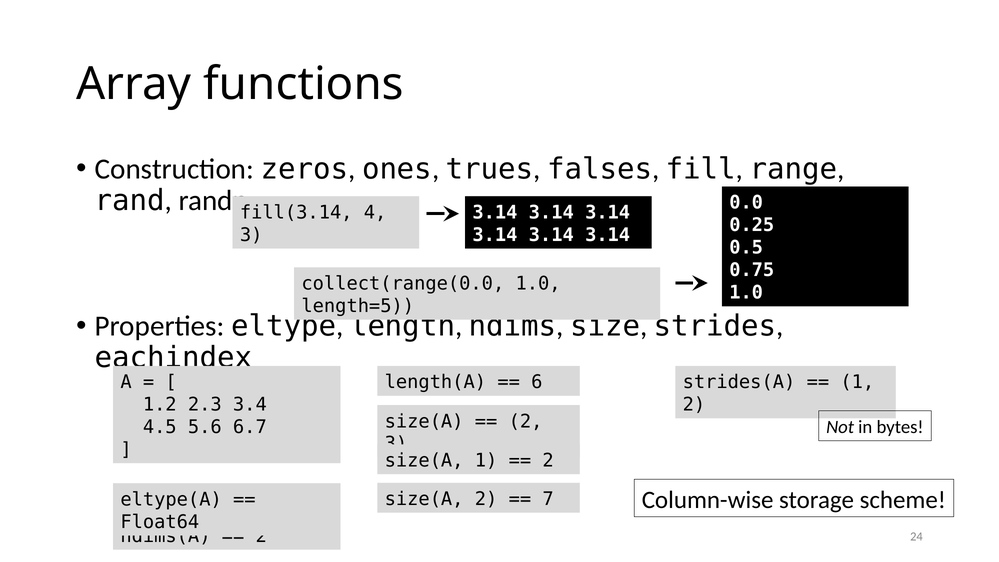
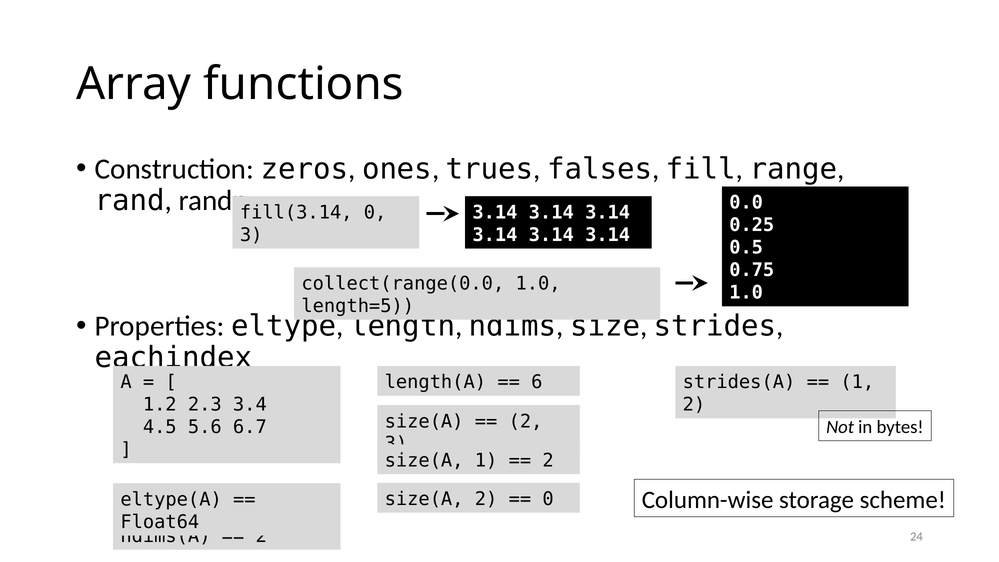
fill(3.14 4: 4 -> 0 (375, 212)
7: 7 -> 0 (548, 499)
